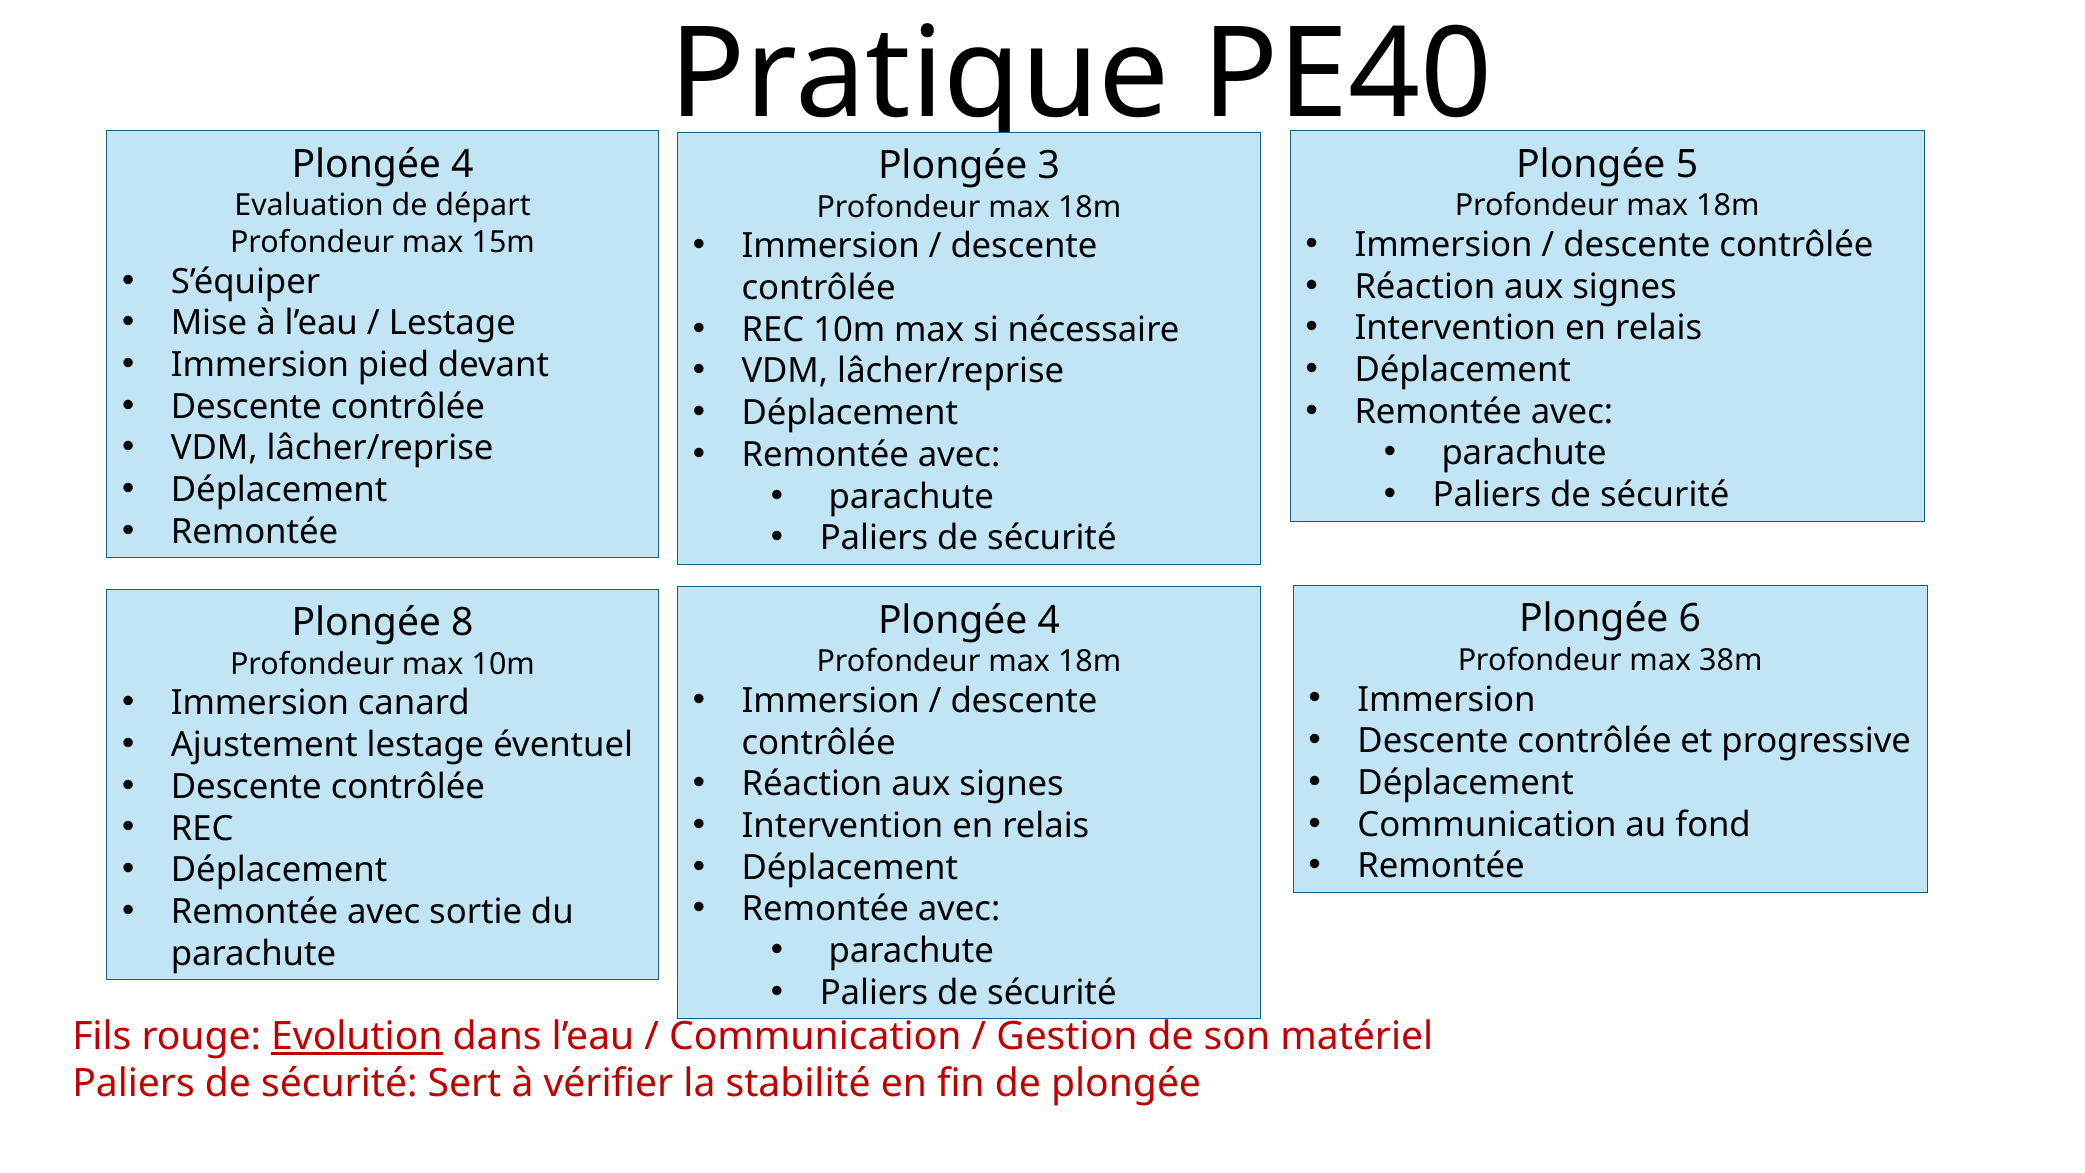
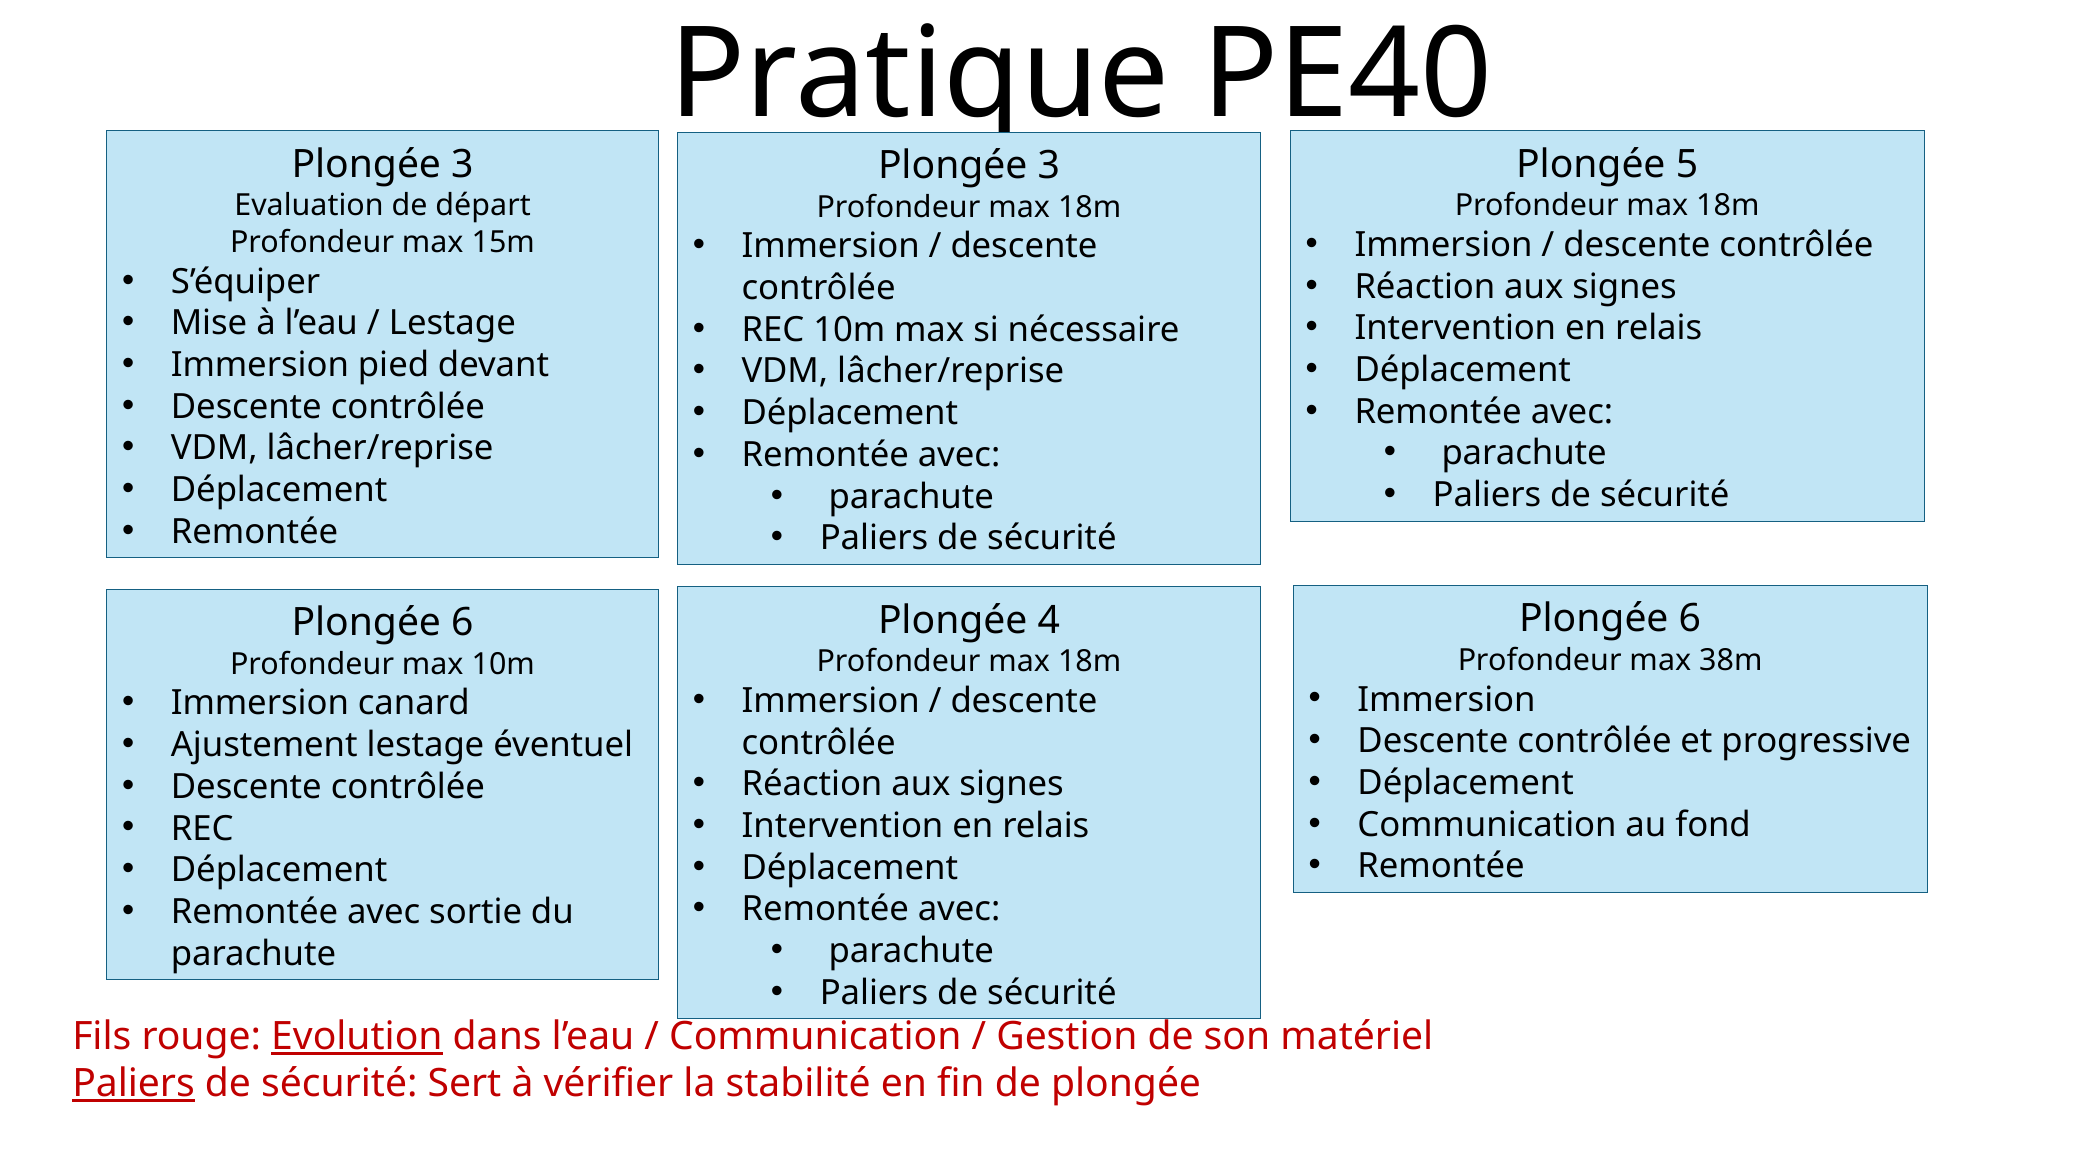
4: 4 -> 3 (462, 165)
8: 8 -> 6 (462, 623)
Paliers underline: none -> present (134, 1083)
